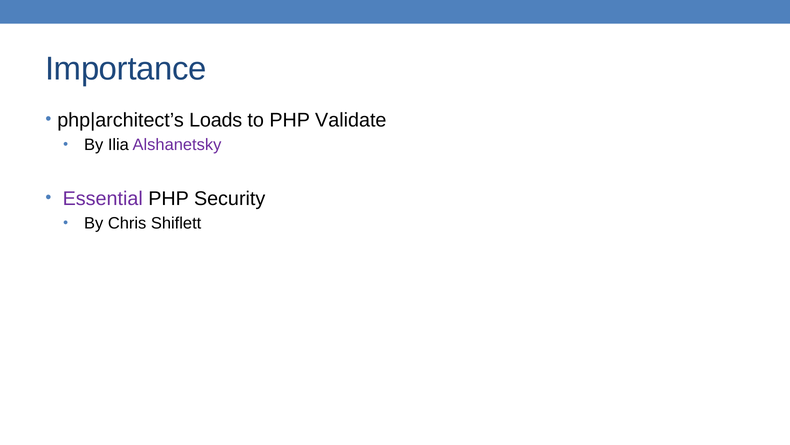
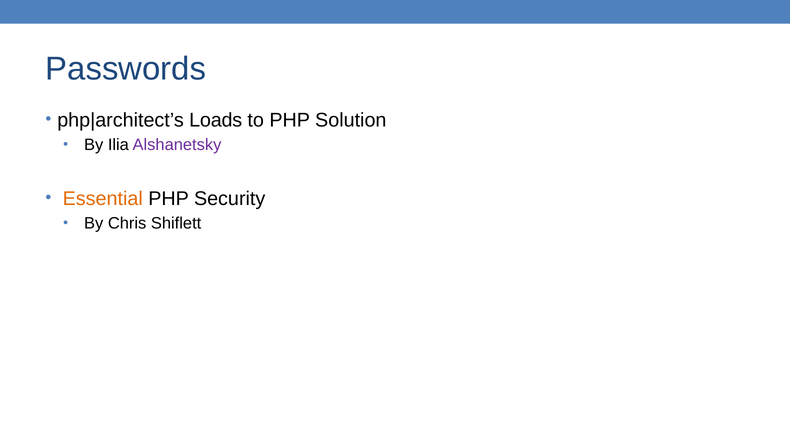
Importance: Importance -> Passwords (126, 69)
Validate: Validate -> Solution (351, 120)
Essential colour: purple -> orange (103, 198)
